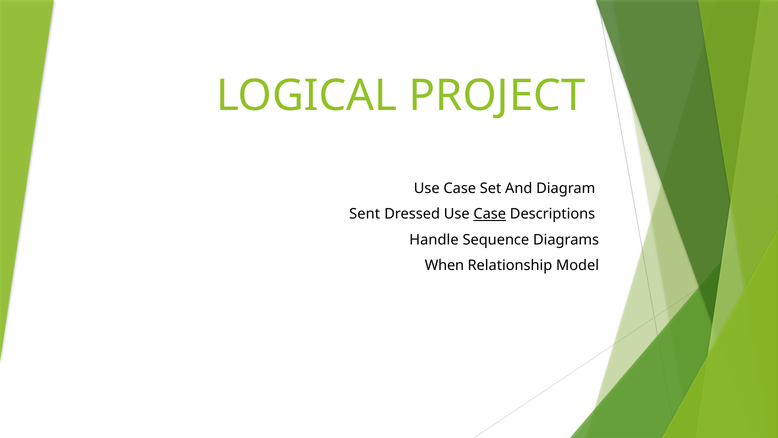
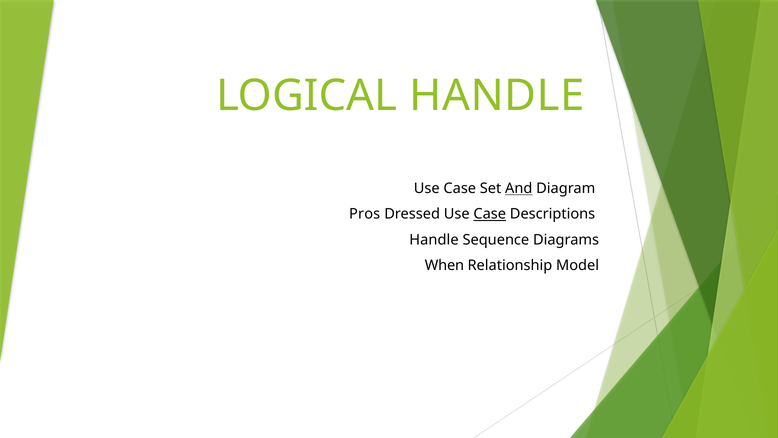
LOGICAL PROJECT: PROJECT -> HANDLE (497, 96)
And underline: none -> present (519, 188)
Sent: Sent -> Pros (365, 214)
